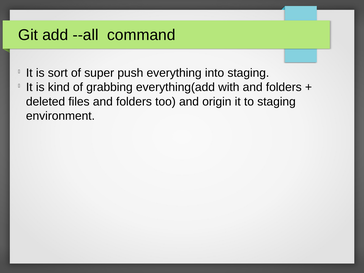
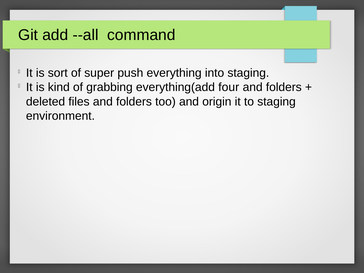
with: with -> four (229, 87)
